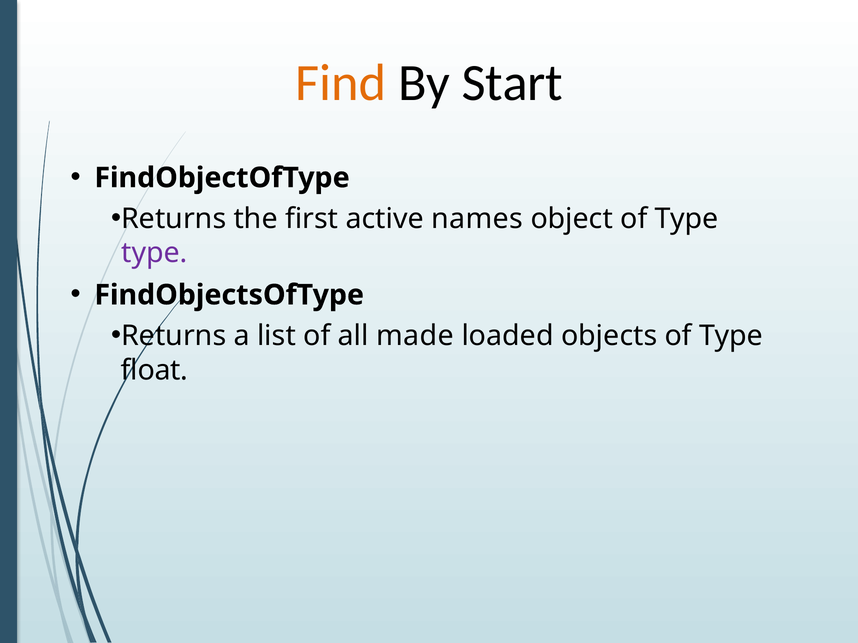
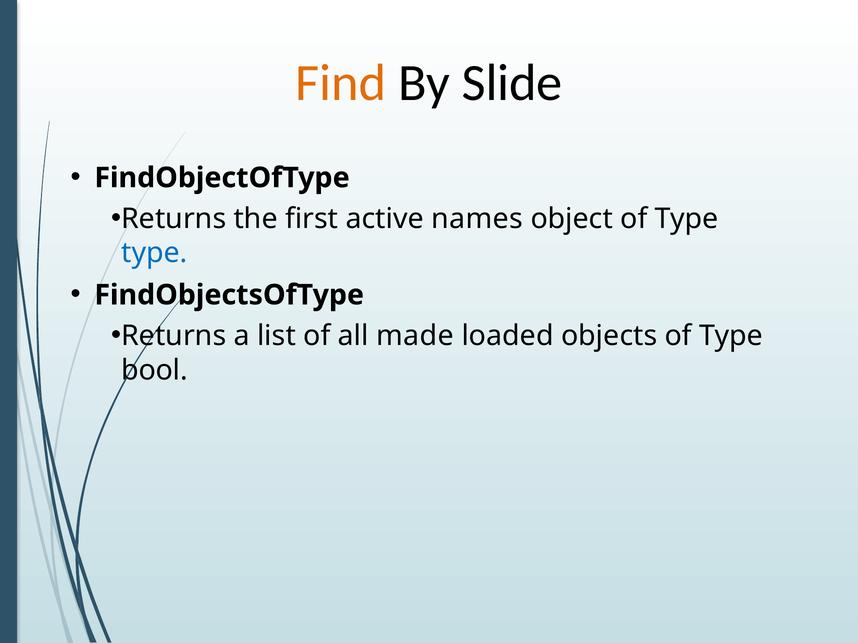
Start: Start -> Slide (512, 83)
type colour: purple -> blue (154, 253)
float: float -> bool (154, 371)
